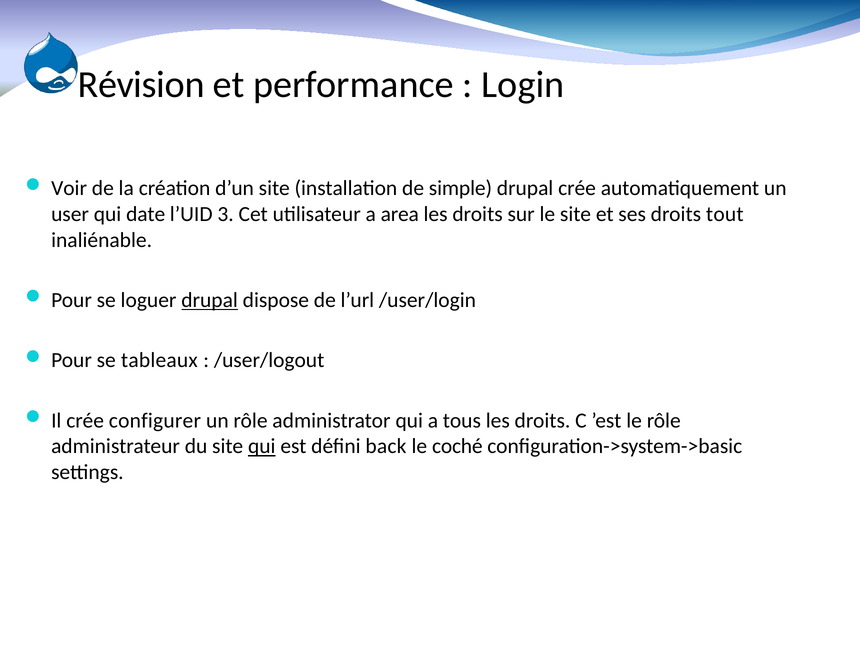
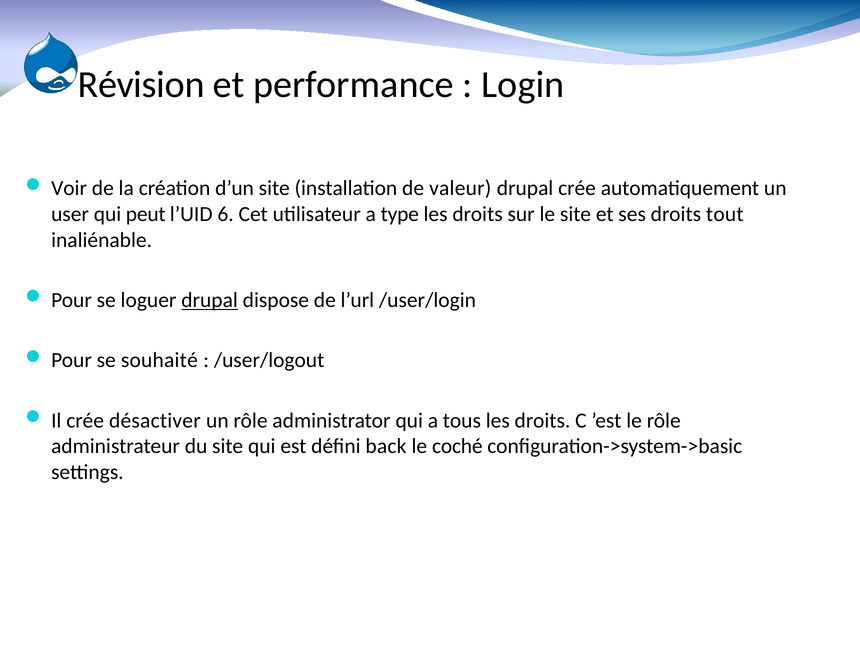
simple: simple -> valeur (460, 188)
date: date -> peut (146, 214)
3: 3 -> 6 (226, 214)
area: area -> type (400, 214)
tableaux: tableaux -> souhaité (159, 360)
configurer: configurer -> désactiver (155, 421)
qui underline: present -> none (262, 446)
